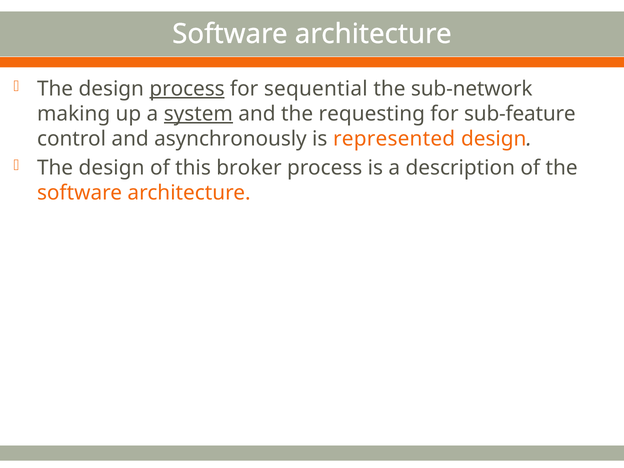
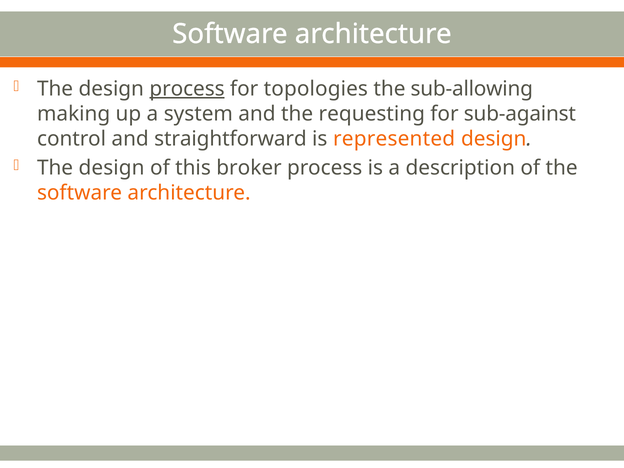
sequential: sequential -> topologies (316, 89)
sub-network: sub-network -> sub-allowing (472, 89)
system underline: present -> none (198, 114)
sub-feature: sub-feature -> sub-against (520, 114)
asynchronously: asynchronously -> straightforward (230, 139)
